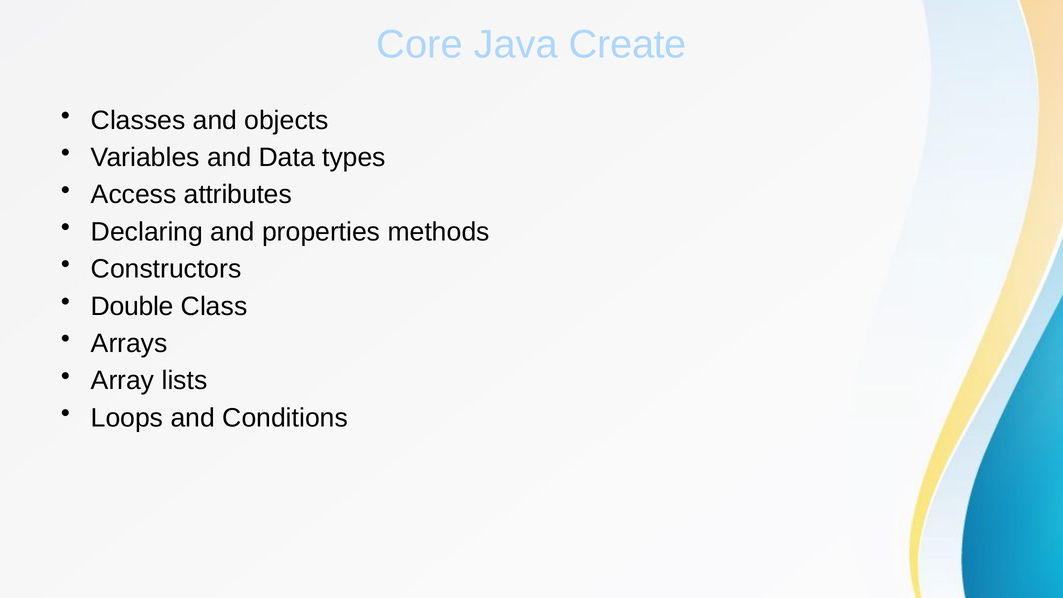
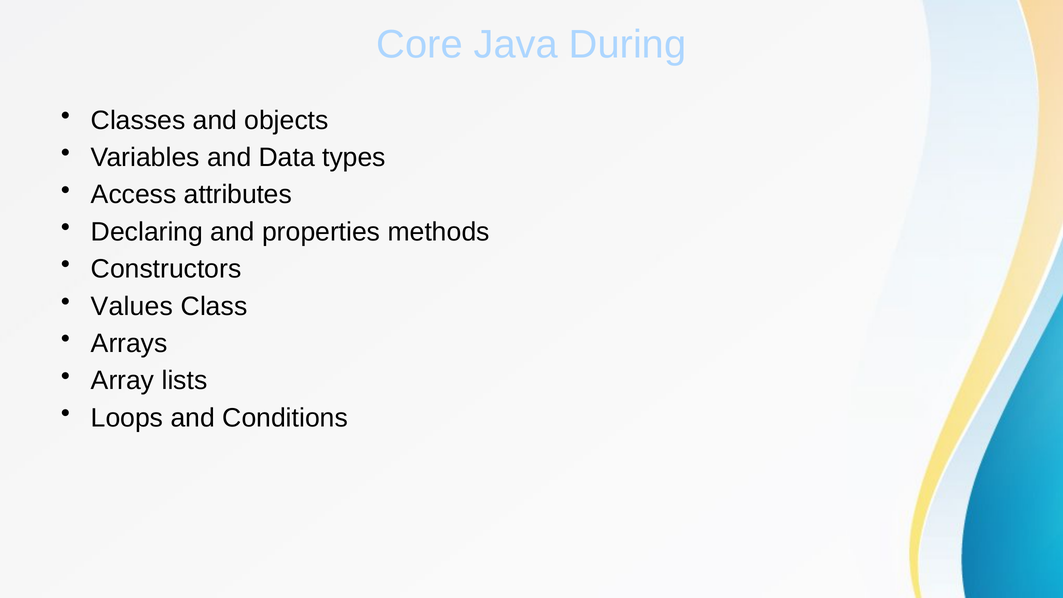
Create: Create -> During (628, 45)
Double: Double -> Values (132, 306)
